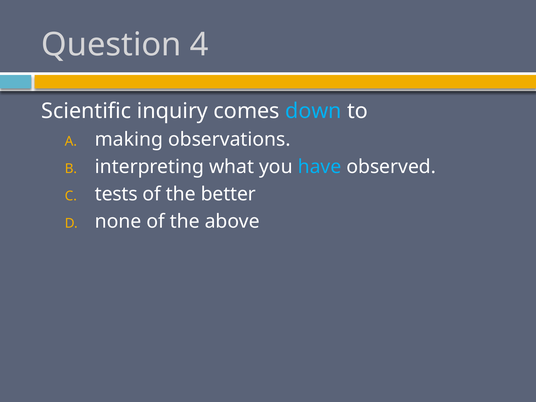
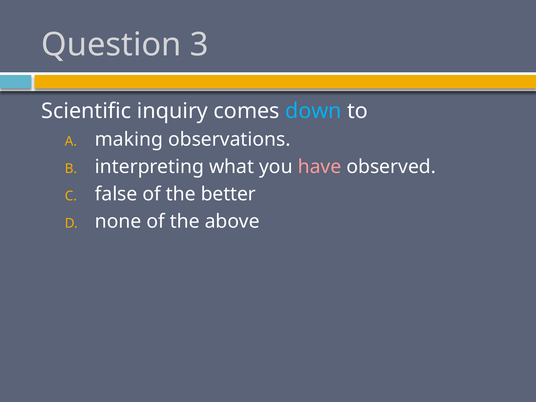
4: 4 -> 3 (199, 45)
have colour: light blue -> pink (320, 167)
tests: tests -> false (116, 194)
